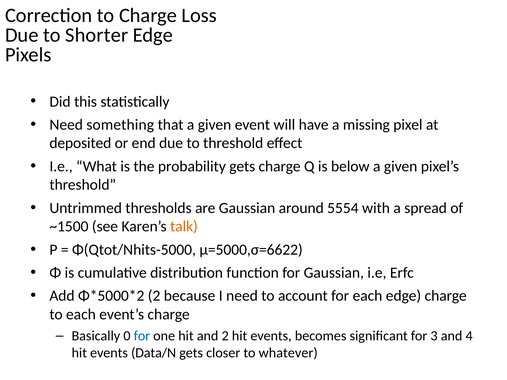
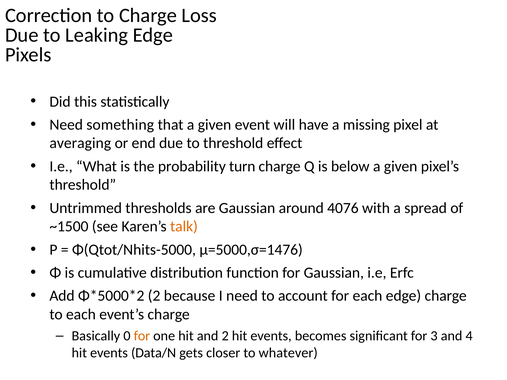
Shorter: Shorter -> Leaking (97, 35)
deposited: deposited -> averaging (80, 143)
probability gets: gets -> turn (242, 166)
5554: 5554 -> 4076 (343, 208)
μ=5000,σ=6622: μ=5000,σ=6622 -> μ=5000,σ=1476 (251, 250)
for colour: blue -> orange (142, 336)
